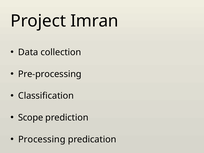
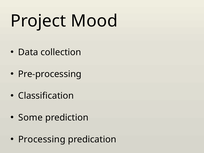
Imran: Imran -> Mood (94, 21)
Scope: Scope -> Some (30, 118)
